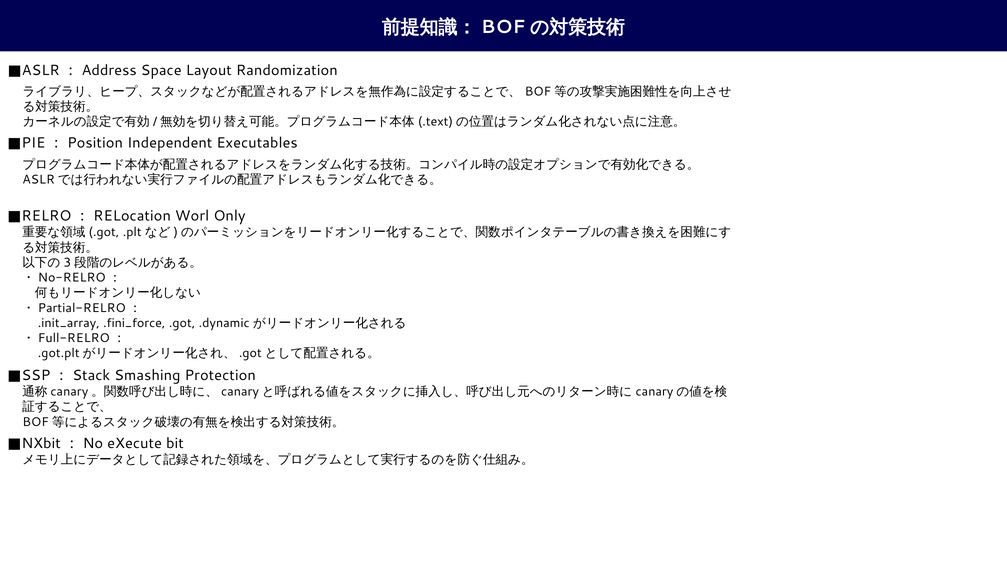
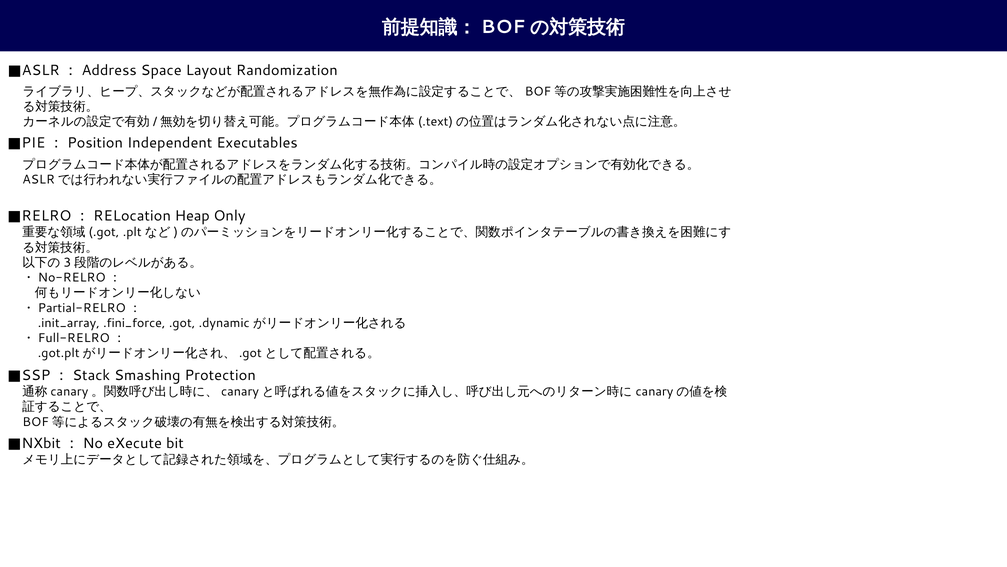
Worl: Worl -> Heap (192, 216)
